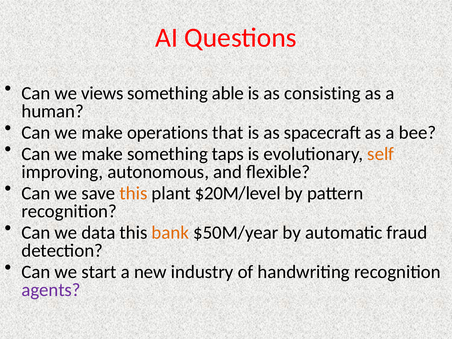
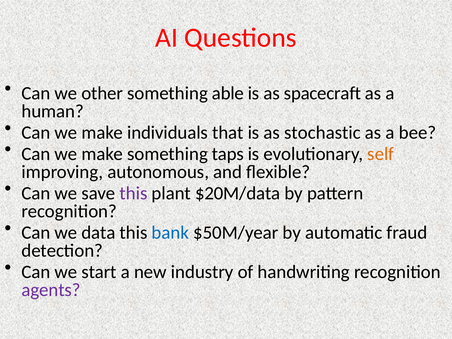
views: views -> other (102, 93)
consisting: consisting -> spacecraft (323, 93)
operations: operations -> individuals (168, 133)
spacecraft: spacecraft -> stochastic (322, 133)
this colour: orange -> purple (133, 193)
$20M/level: $20M/level -> $20M/data (238, 193)
bank colour: orange -> blue (170, 233)
